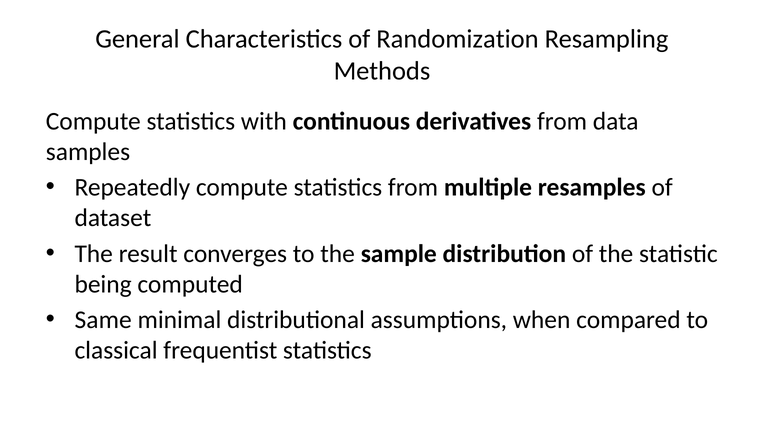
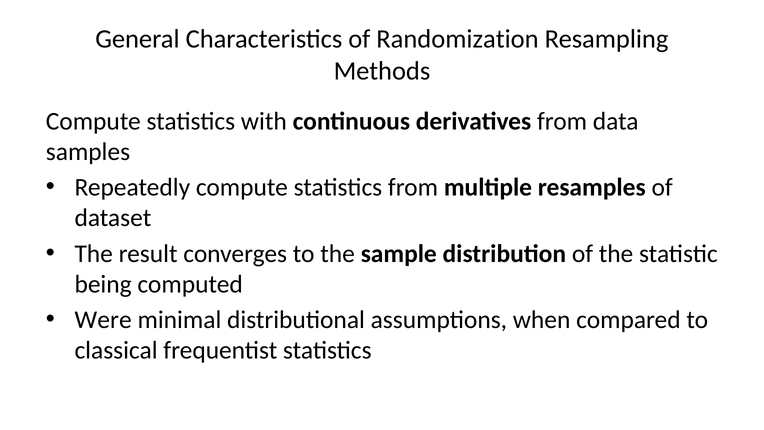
Same: Same -> Were (103, 320)
